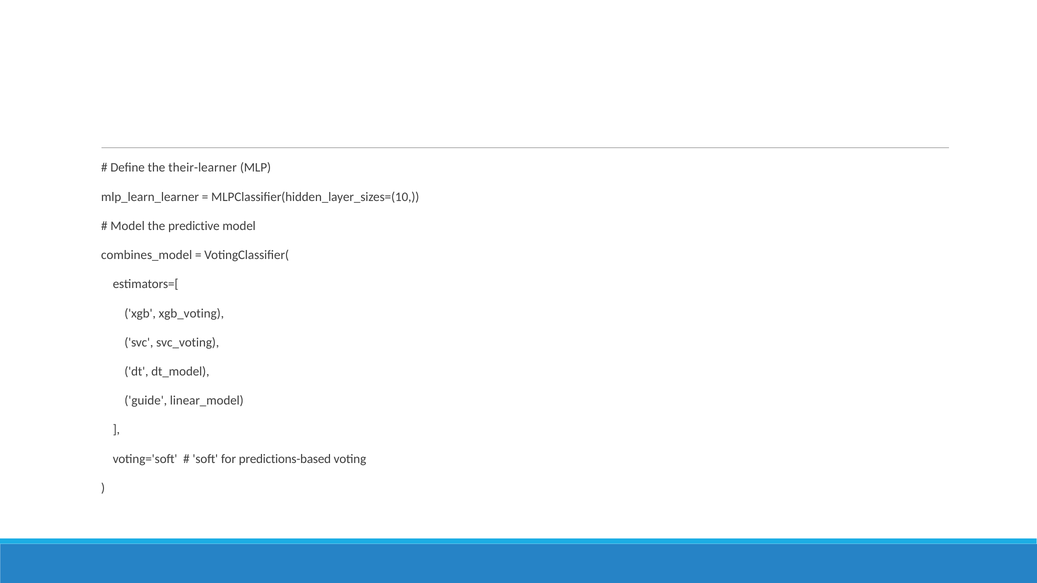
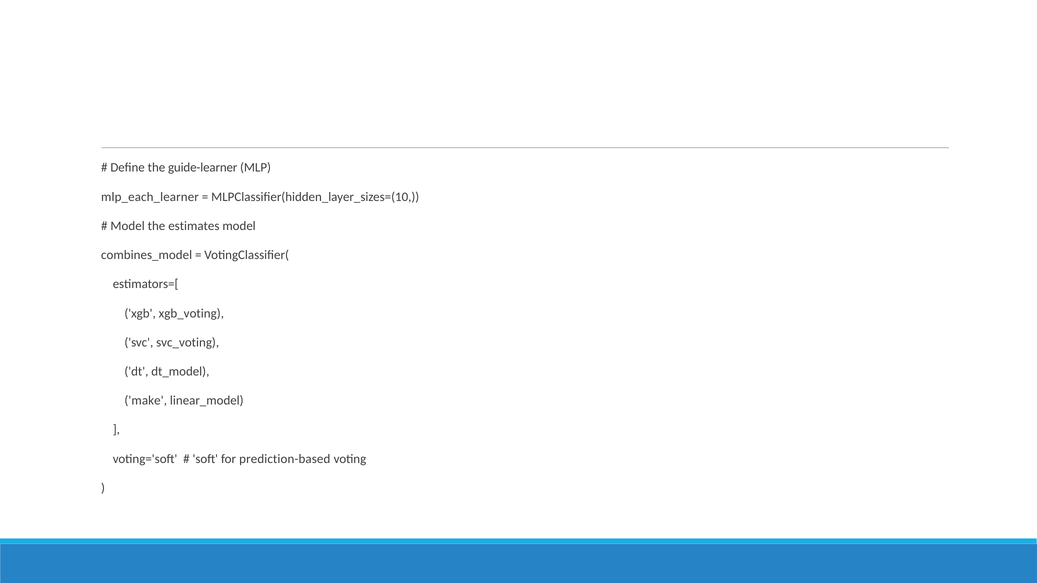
their-learner: their-learner -> guide-learner (203, 168)
mlp_learn_learner: mlp_learn_learner -> mlp_each_learner (150, 197)
predictive: predictive -> estimates (194, 226)
guide: guide -> make (146, 401)
predictions-based: predictions-based -> prediction-based (285, 459)
